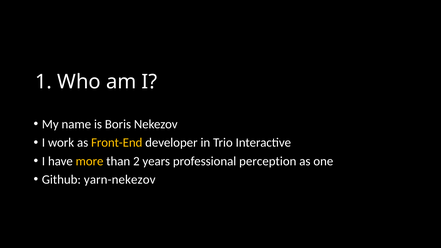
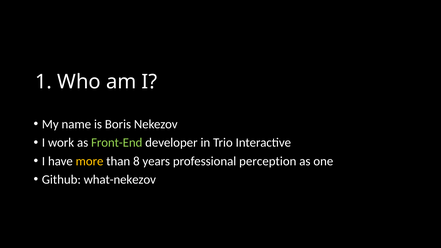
Front-End colour: yellow -> light green (117, 143)
2: 2 -> 8 (136, 161)
yarn-nekezov: yarn-nekezov -> what-nekezov (120, 180)
